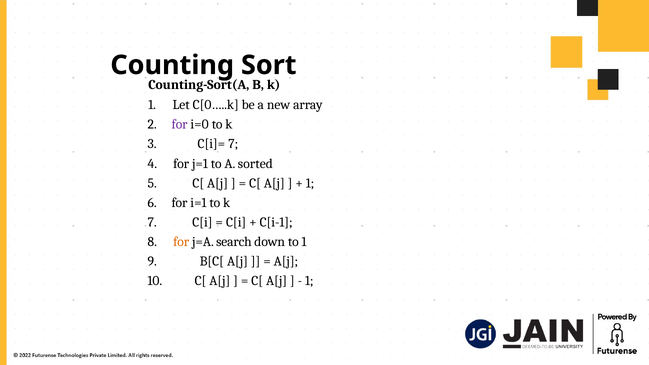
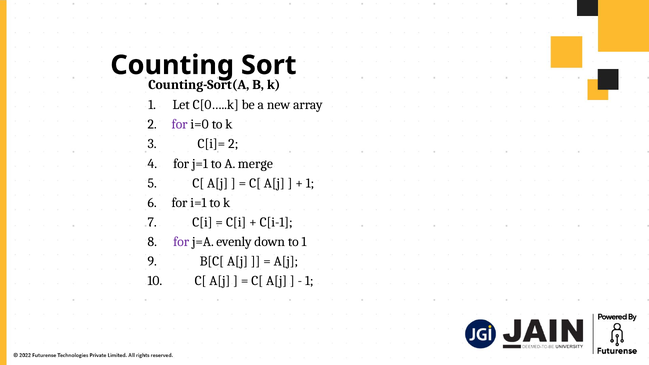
C[i]= 7: 7 -> 2 (233, 144)
sorted: sorted -> merge (255, 164)
for colour: orange -> purple (181, 242)
search: search -> evenly (234, 242)
